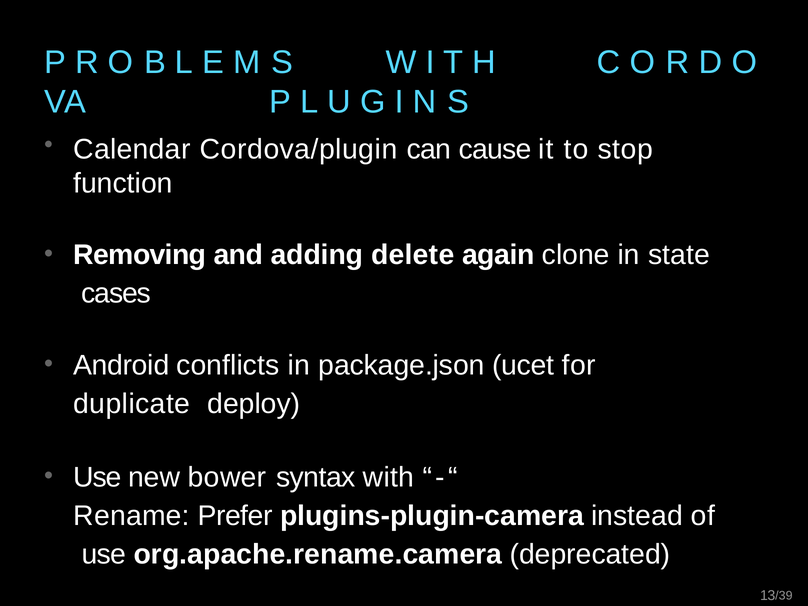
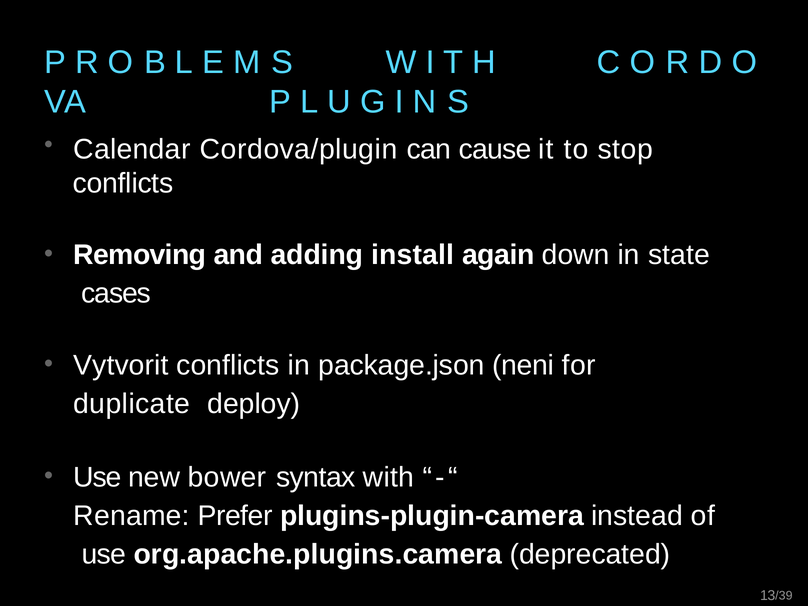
function: function -> conflicts (123, 183)
delete: delete -> install (413, 255)
clone: clone -> down (576, 255)
Android: Android -> Vytvorit (121, 365)
ucet: ucet -> neni (523, 365)
org.apache.rename.camera: org.apache.rename.camera -> org.apache.plugins.camera (318, 554)
